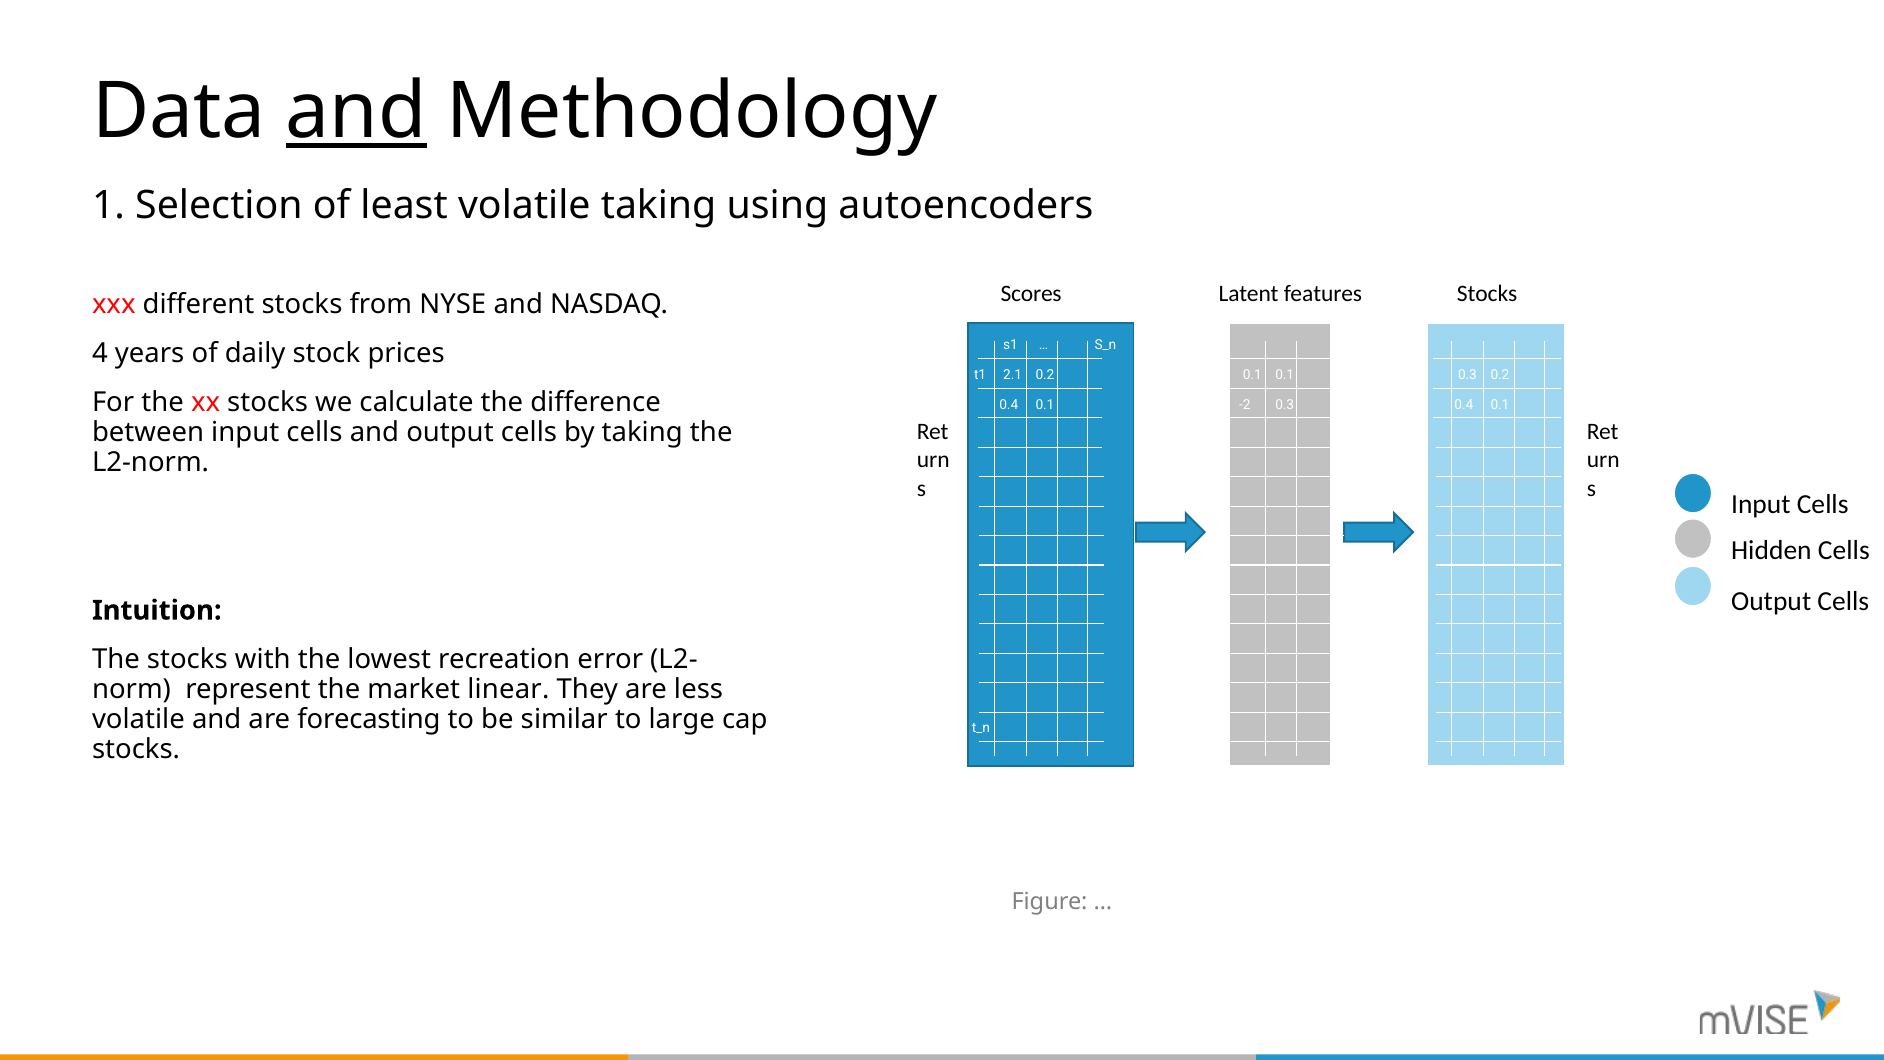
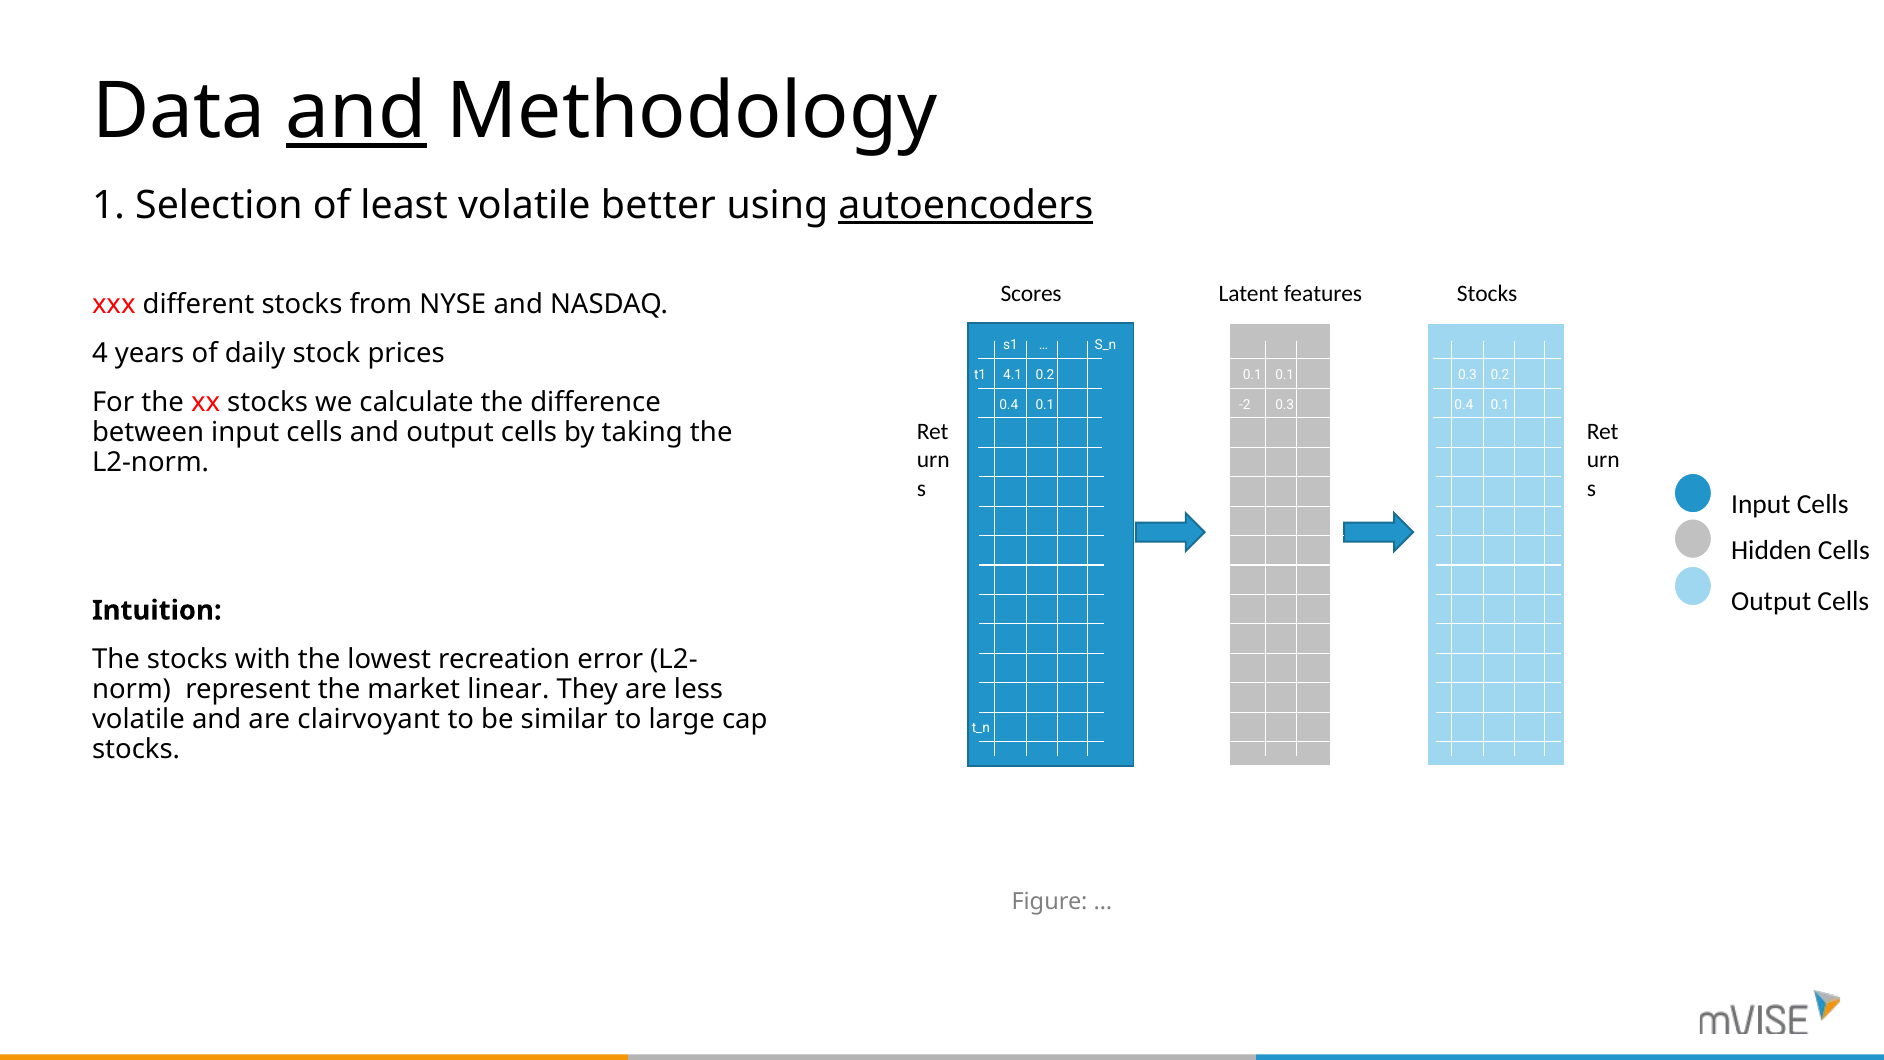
volatile taking: taking -> better (658, 205)
autoencoders underline: none -> present (966, 205)
2.1: 2.1 -> 4.1 (1013, 375)
forecasting: forecasting -> clairvoyant (369, 719)
